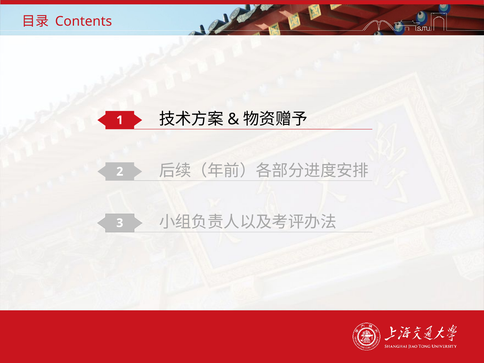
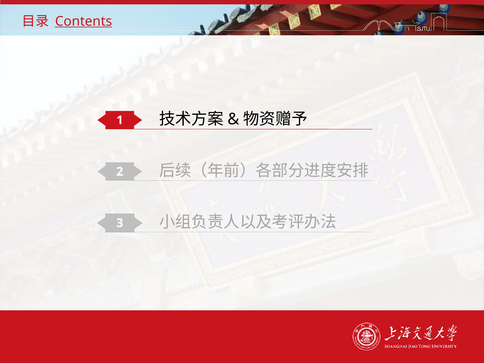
Contents underline: none -> present (84, 21)
